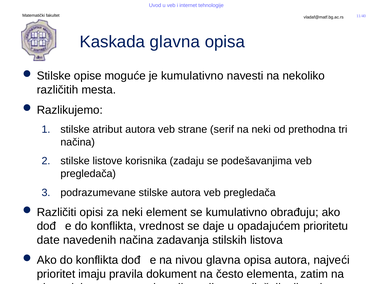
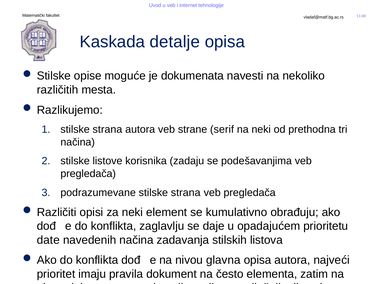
Kaskada glavna: glavna -> detalje (175, 42)
je kumulativno: kumulativno -> dokumenata (192, 76)
atribut: atribut -> strana (107, 129)
podrazumevane stilske autora: autora -> strana (186, 192)
vrednost: vrednost -> zaglavlju (162, 226)
